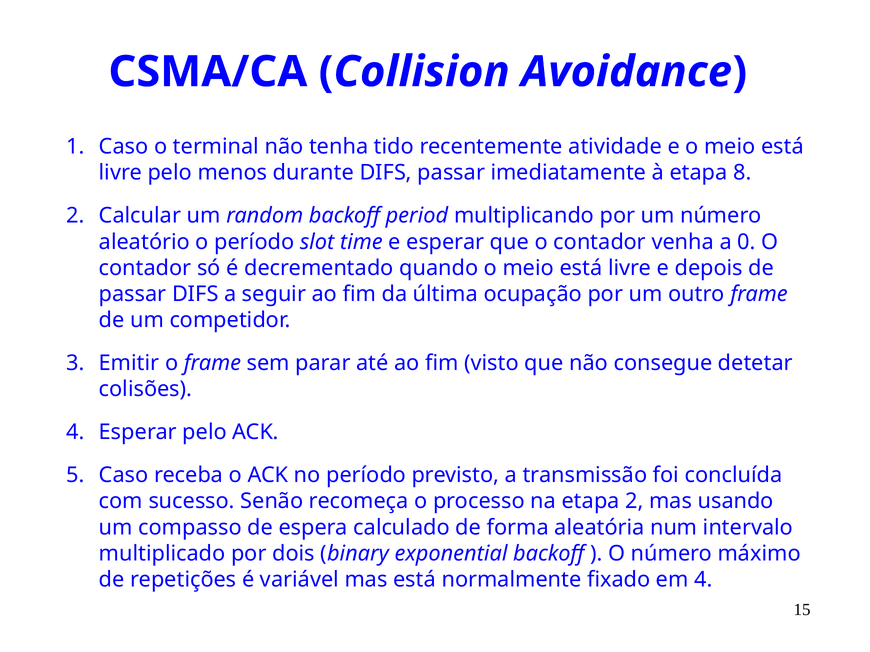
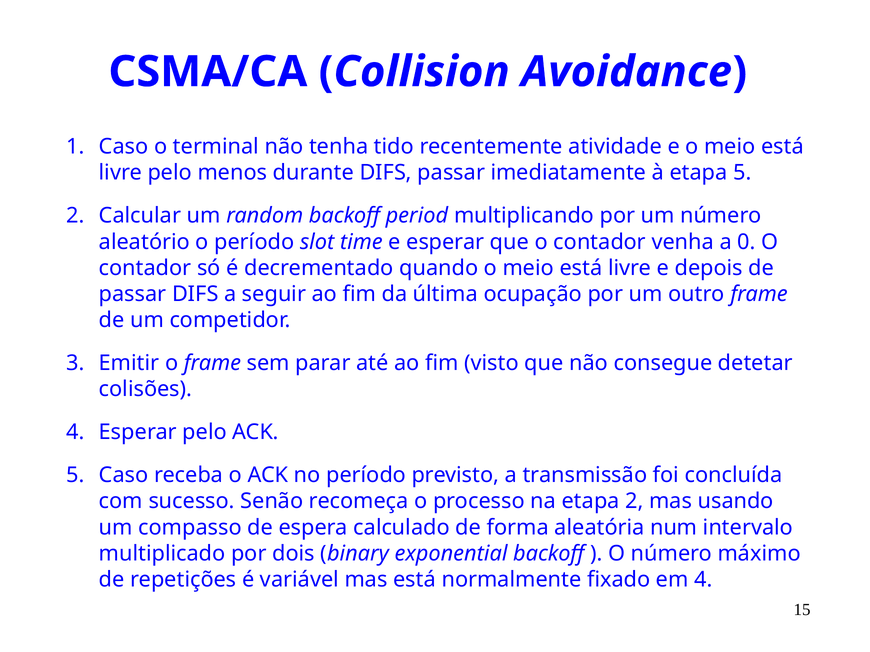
etapa 8: 8 -> 5 (742, 173)
